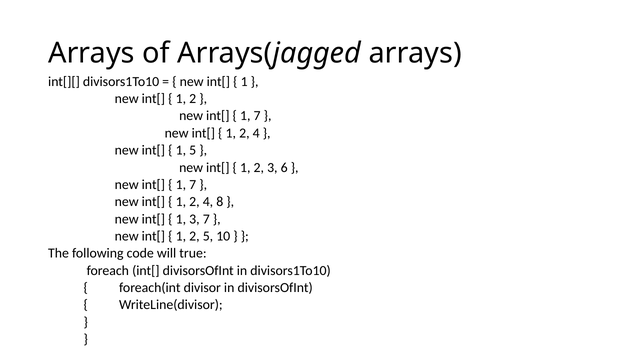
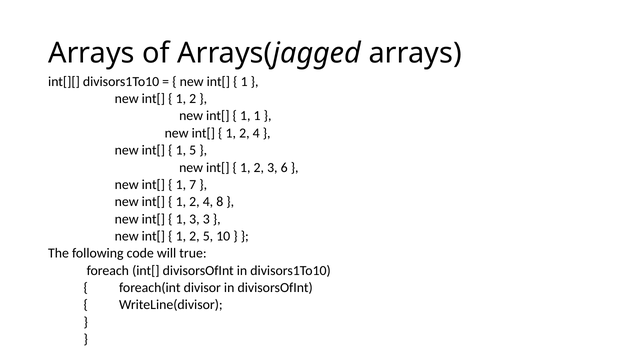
7: 7 -> 1 (257, 116)
3 7: 7 -> 3 (206, 219)
